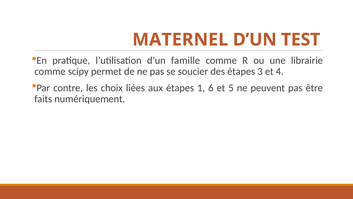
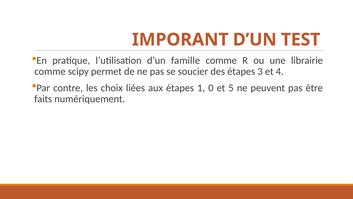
MATERNEL: MATERNEL -> IMPORANT (180, 40)
6: 6 -> 0 (211, 88)
